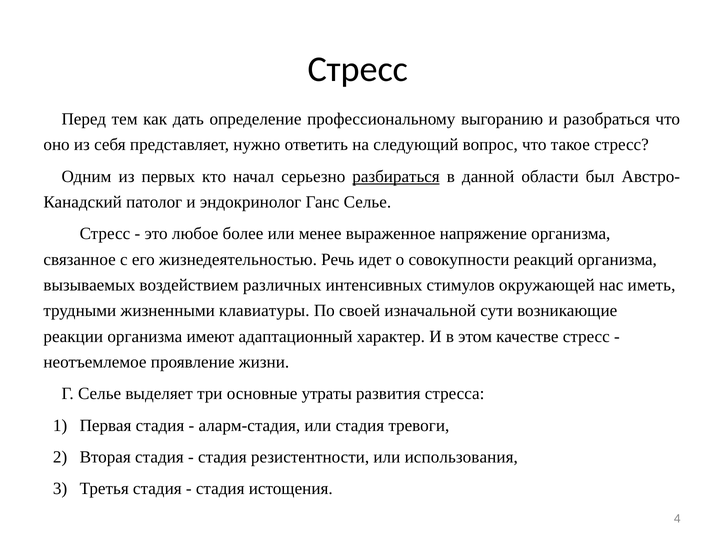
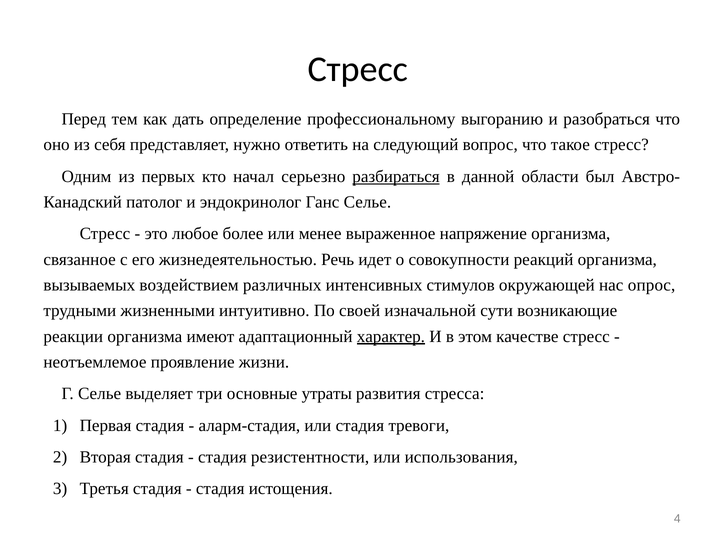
иметь: иметь -> опрос (652, 285)
клавиатуры: клавиатуры -> интуитивно (264, 311)
характер underline: none -> present (391, 336)
